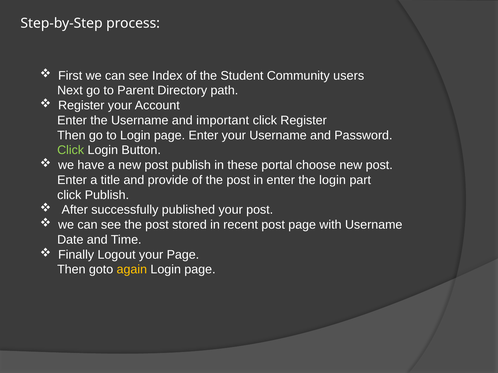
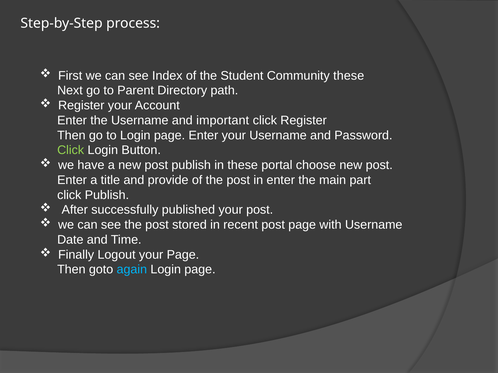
Community users: users -> these (349, 76)
the login: login -> main (333, 180)
again colour: yellow -> light blue (132, 270)
